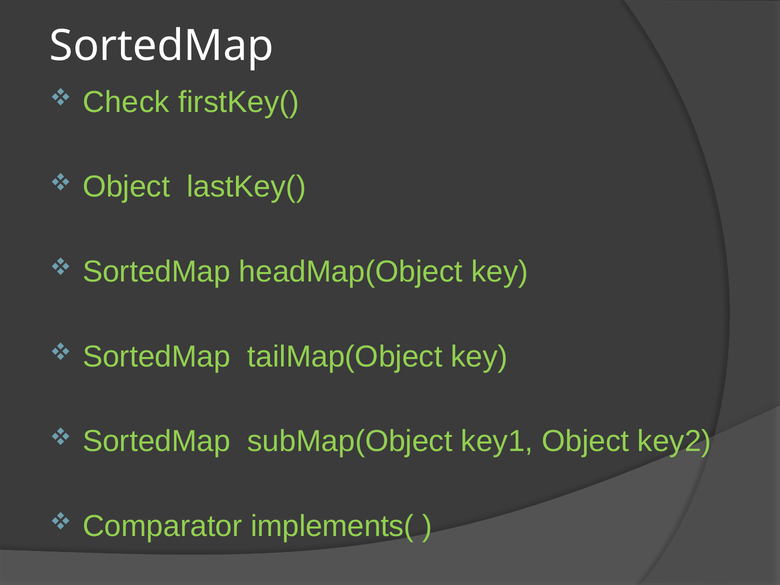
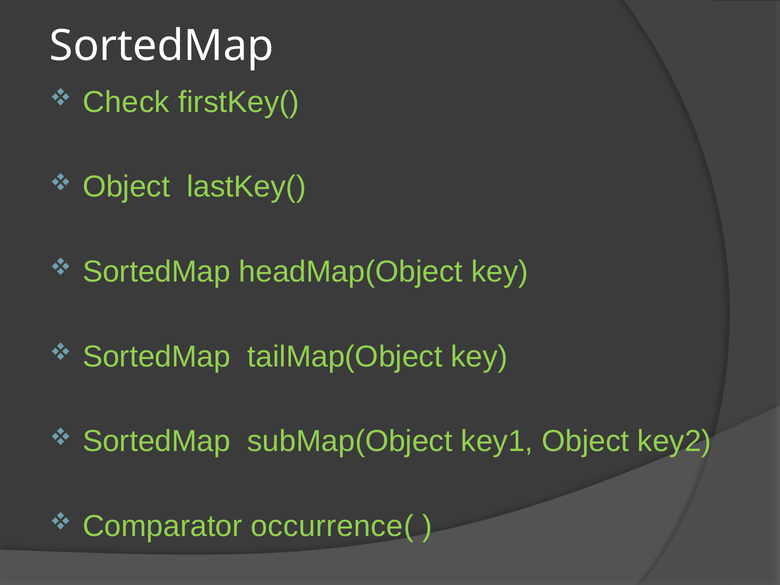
implements(: implements( -> occurrence( (332, 526)
